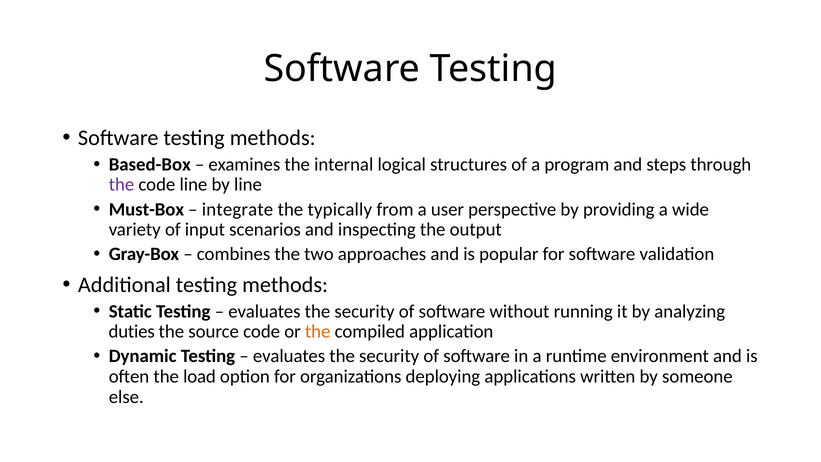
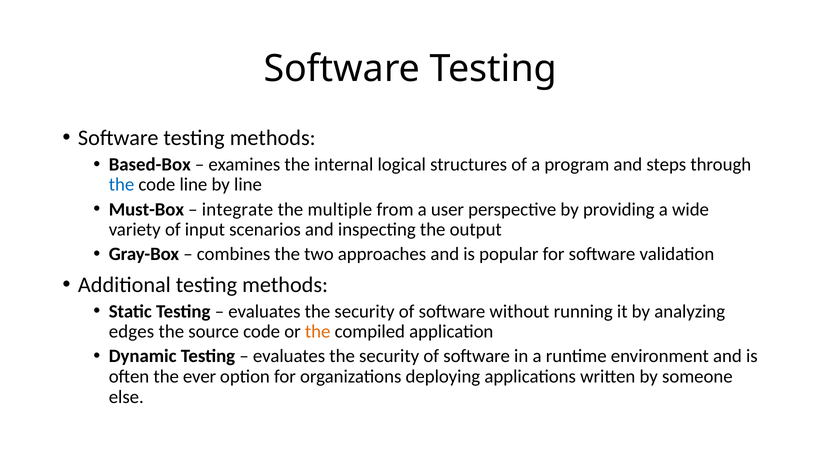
the colour: purple -> blue (122, 185)
typically: typically -> multiple (340, 209)
duties: duties -> edges (131, 332)
load: load -> ever (200, 376)
